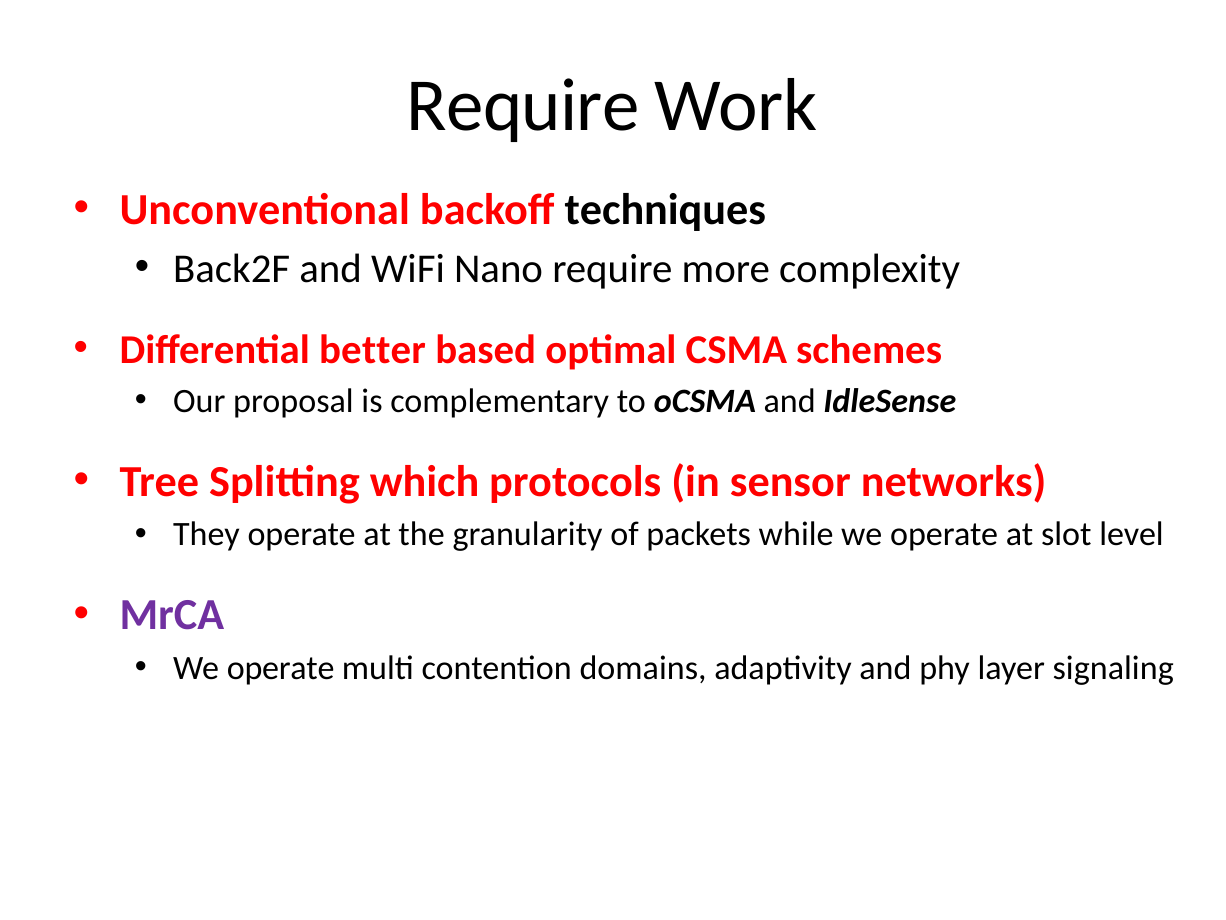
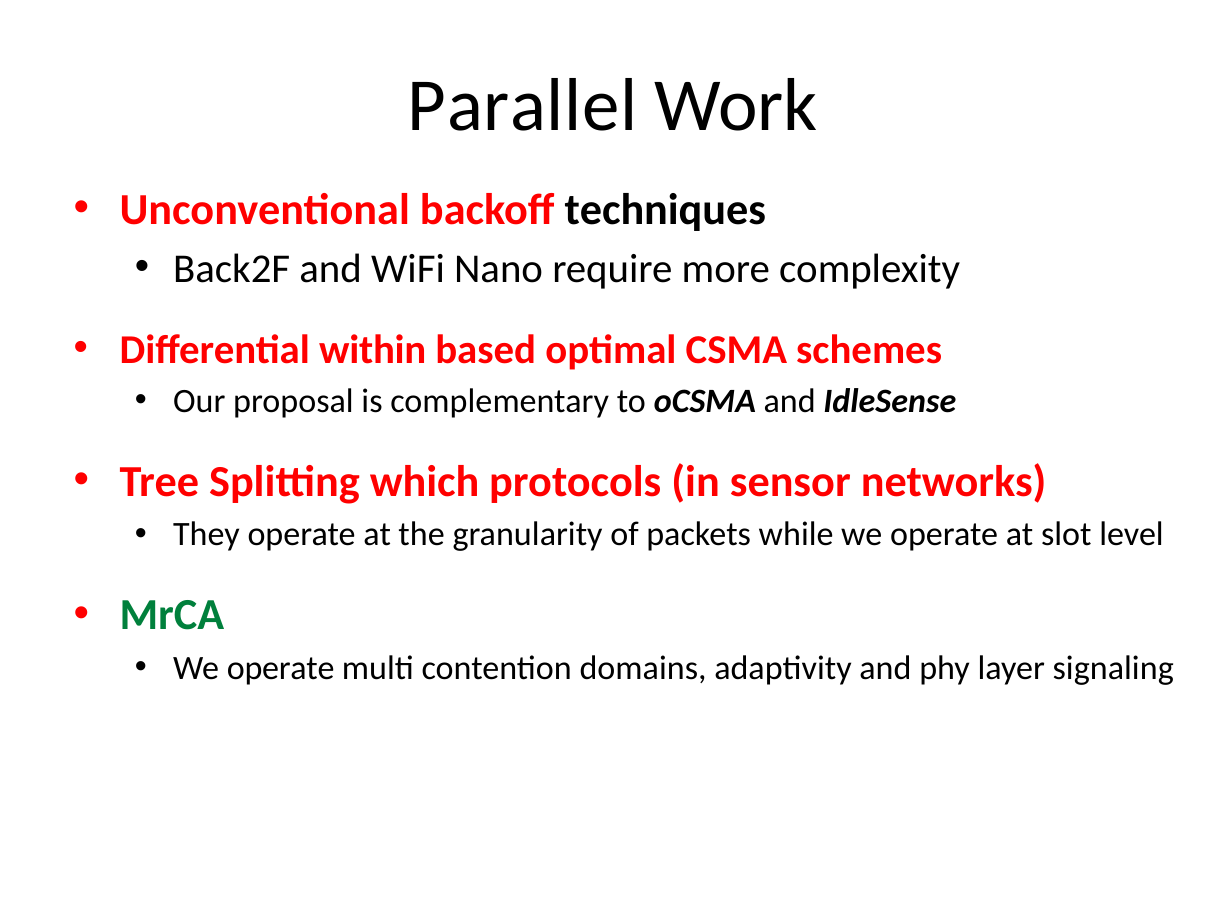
Require: Require -> Parallel (523, 105)
better: better -> within (373, 350)
MrCA colour: purple -> green (172, 615)
